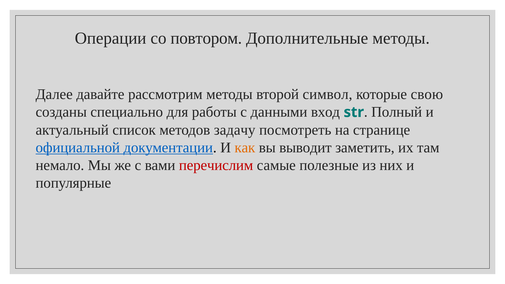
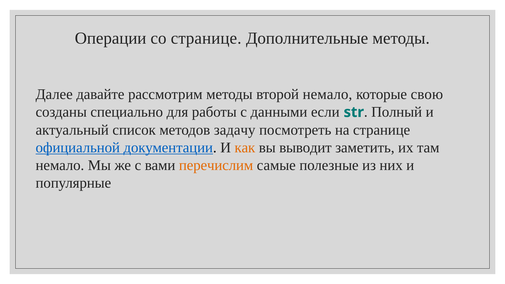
со повтором: повтором -> странице (206, 38)
второй символ: символ -> немало (327, 94)
вход: вход -> если (325, 112)
перечислим colour: red -> orange (216, 165)
